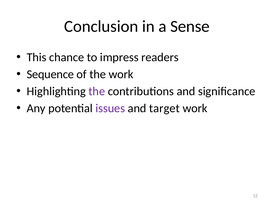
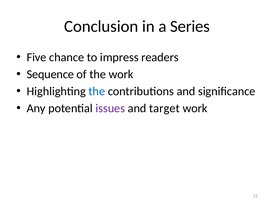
Sense: Sense -> Series (190, 27)
This: This -> Five (37, 57)
the colour: purple -> blue (97, 92)
